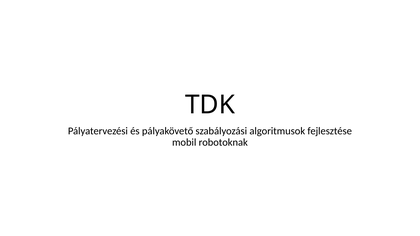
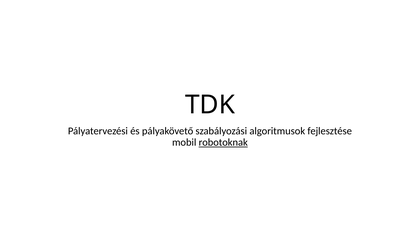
robotoknak underline: none -> present (223, 143)
